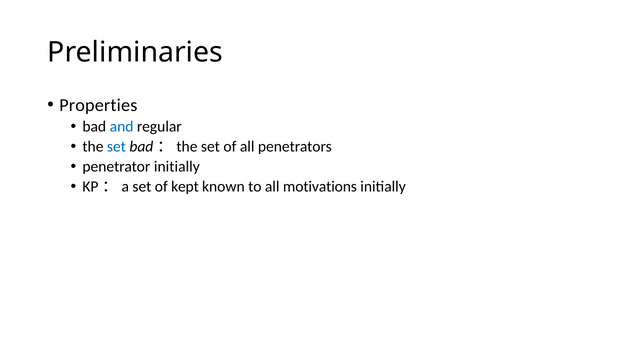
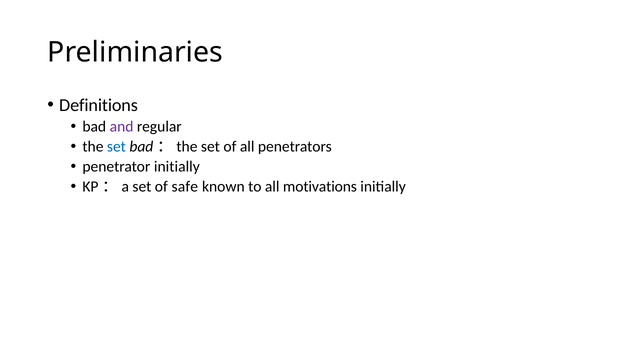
Properties: Properties -> Definitions (98, 105)
and colour: blue -> purple (122, 127)
kept: kept -> safe (185, 187)
